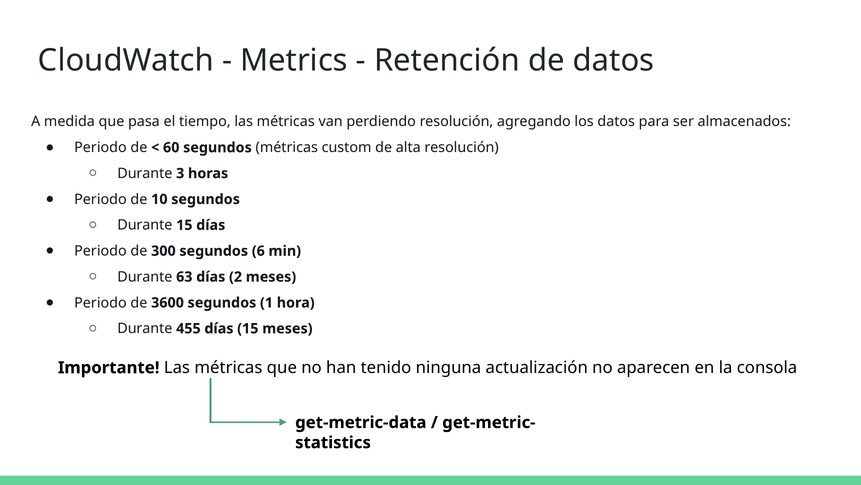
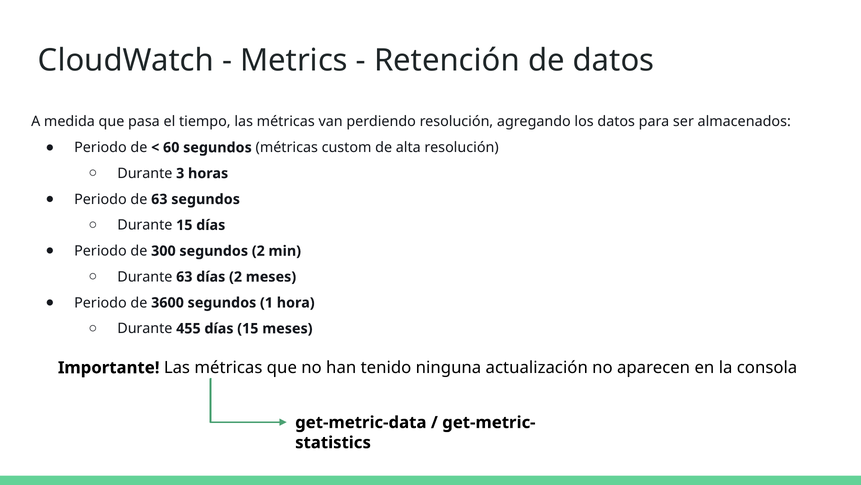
de 10: 10 -> 63 (159, 199)
segundos 6: 6 -> 2 (258, 251)
